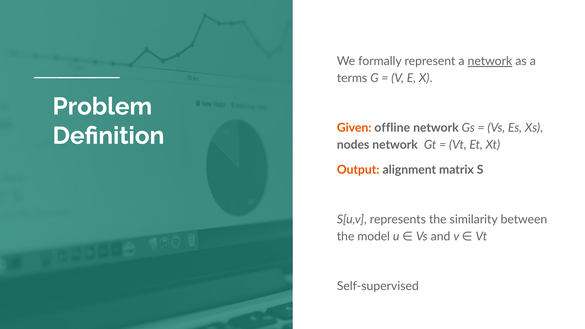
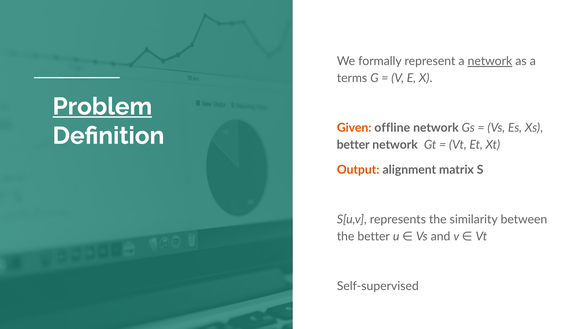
Problem underline: none -> present (102, 107)
nodes: nodes -> better (353, 145)
the model: model -> better (374, 236)
